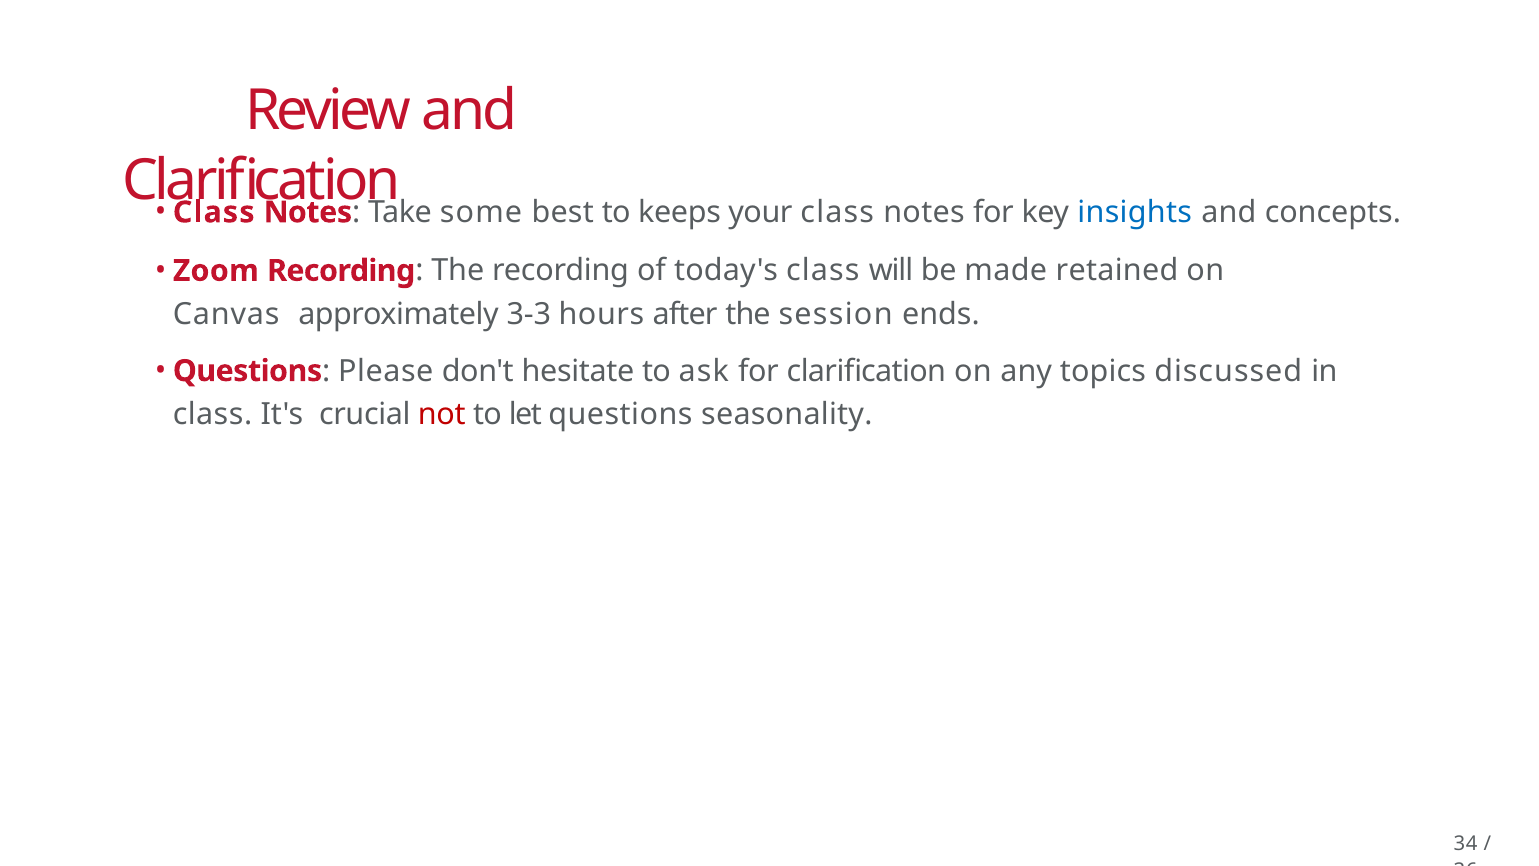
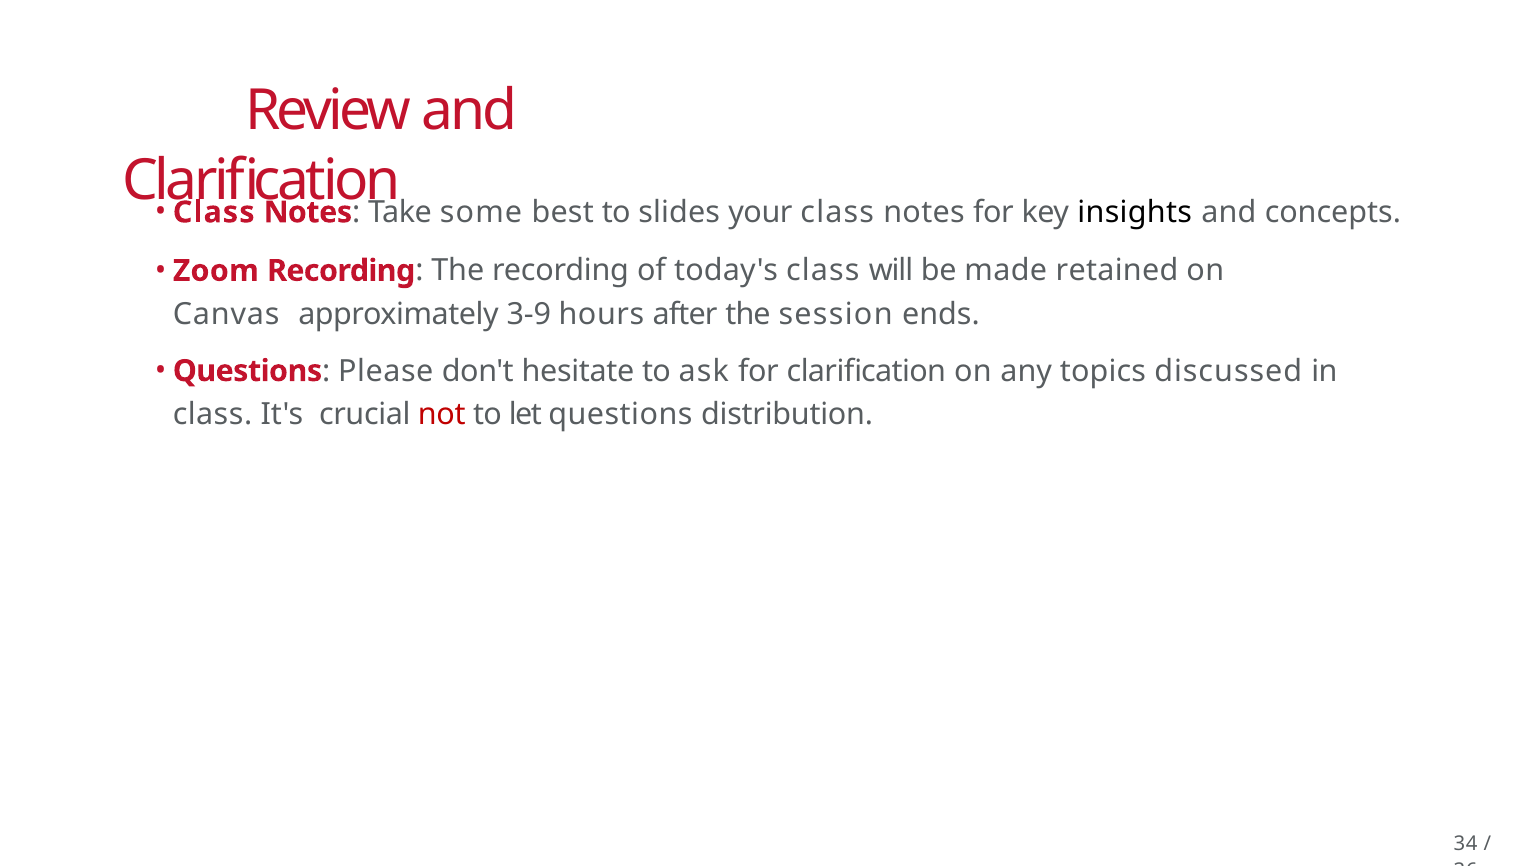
keeps: keeps -> slides (679, 212)
insights colour: blue -> black (1135, 212)
3-3: 3-3 -> 3-9 (529, 314)
seasonality: seasonality -> distribution (787, 414)
